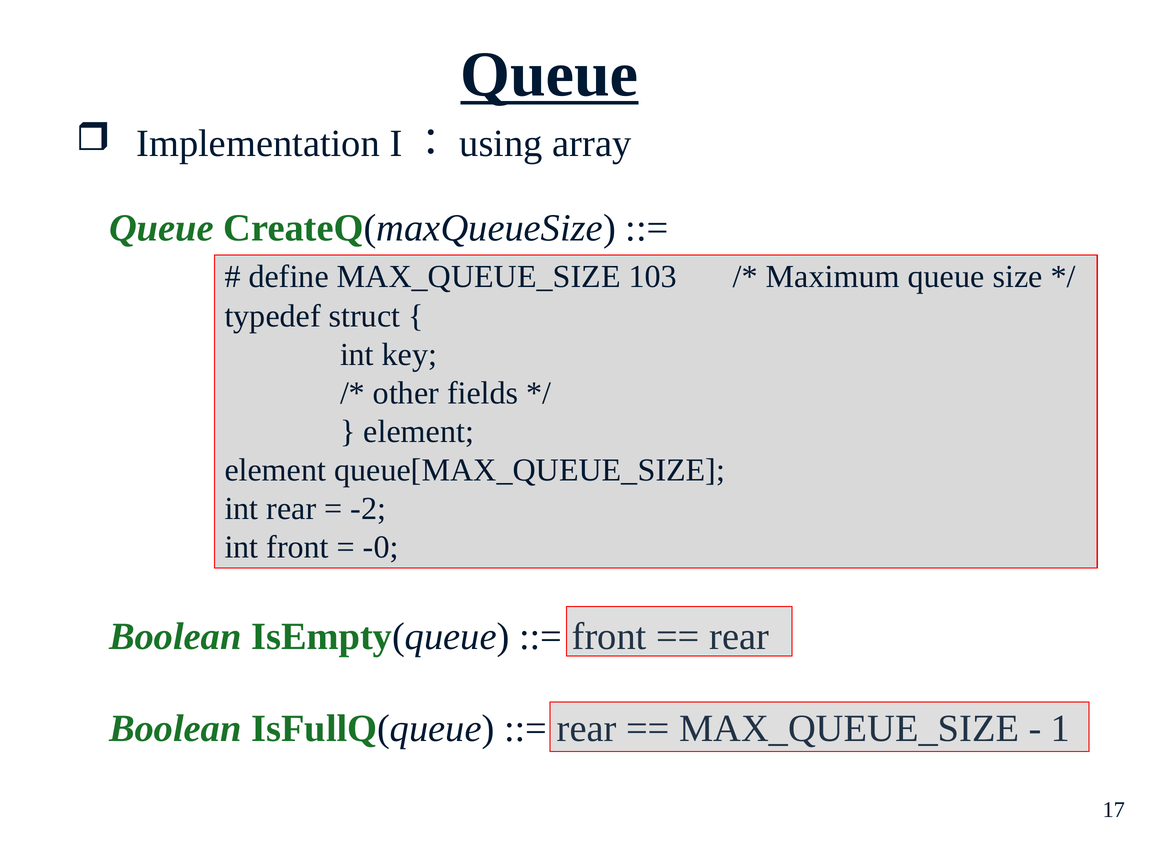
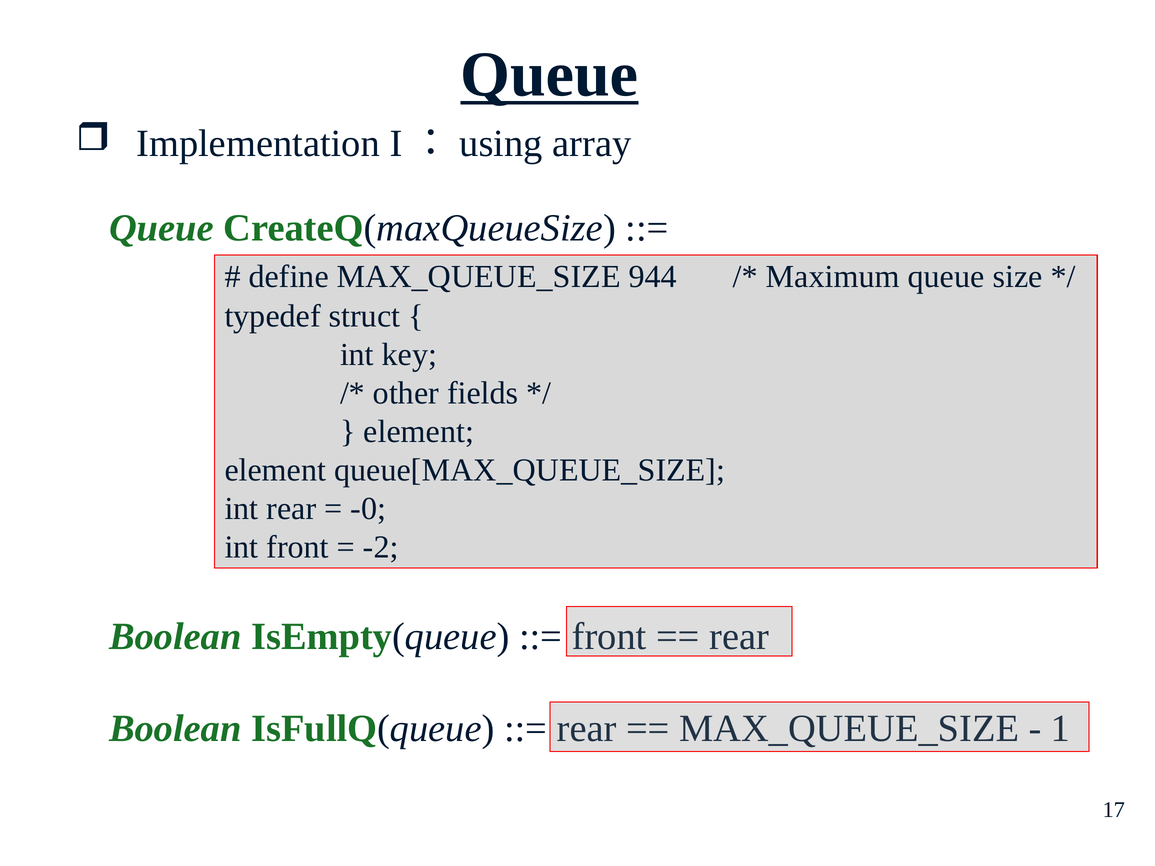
103: 103 -> 944 (653, 277)
-2: -2 -> -0 (368, 509)
-0: -0 -> -2 (381, 548)
